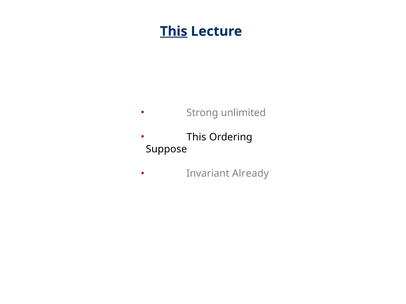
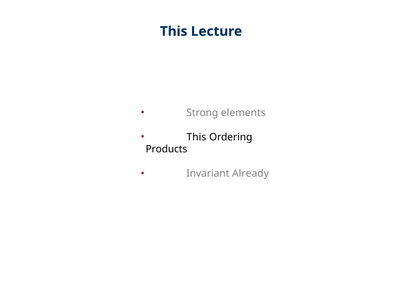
This underline: present -> none (174, 31)
unlimited: unlimited -> elements (243, 113)
Suppose: Suppose -> Products (166, 149)
